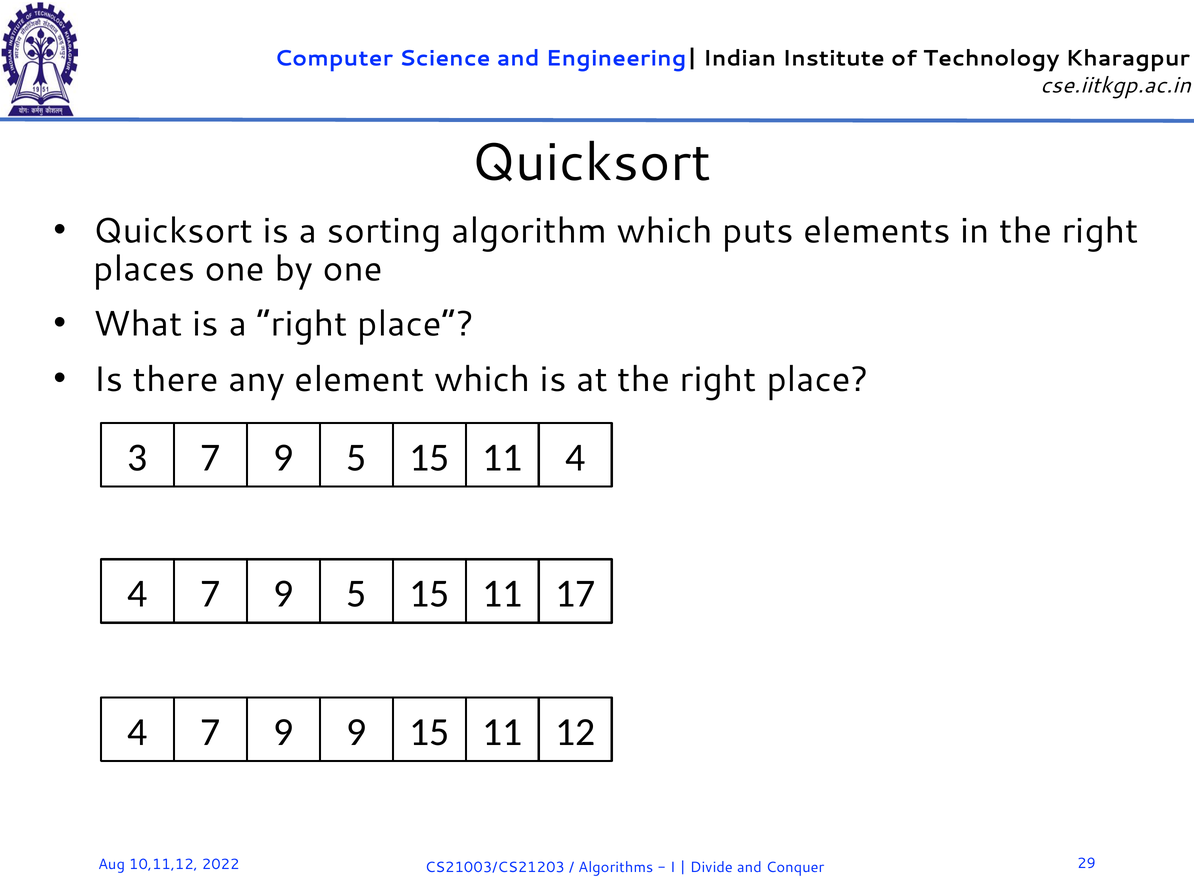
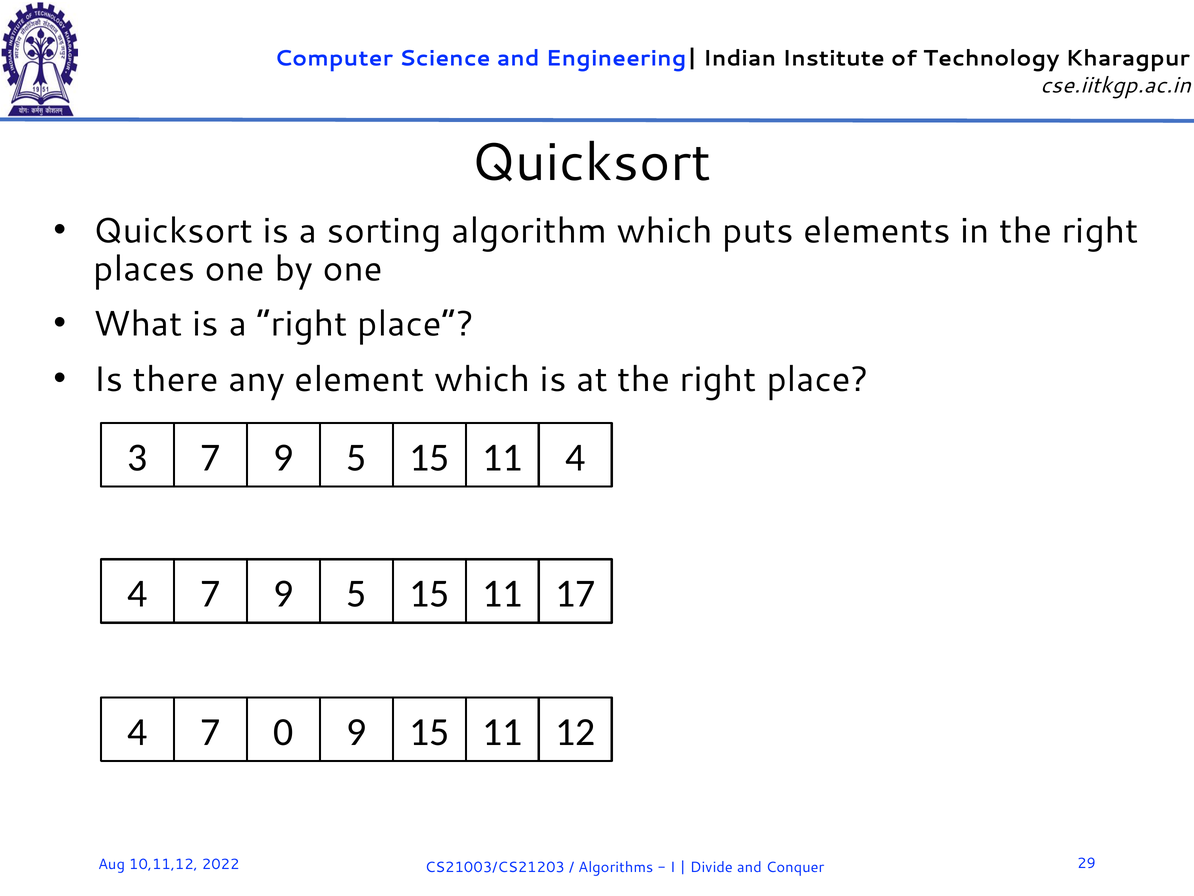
9: 9 -> 0 (283, 732)
